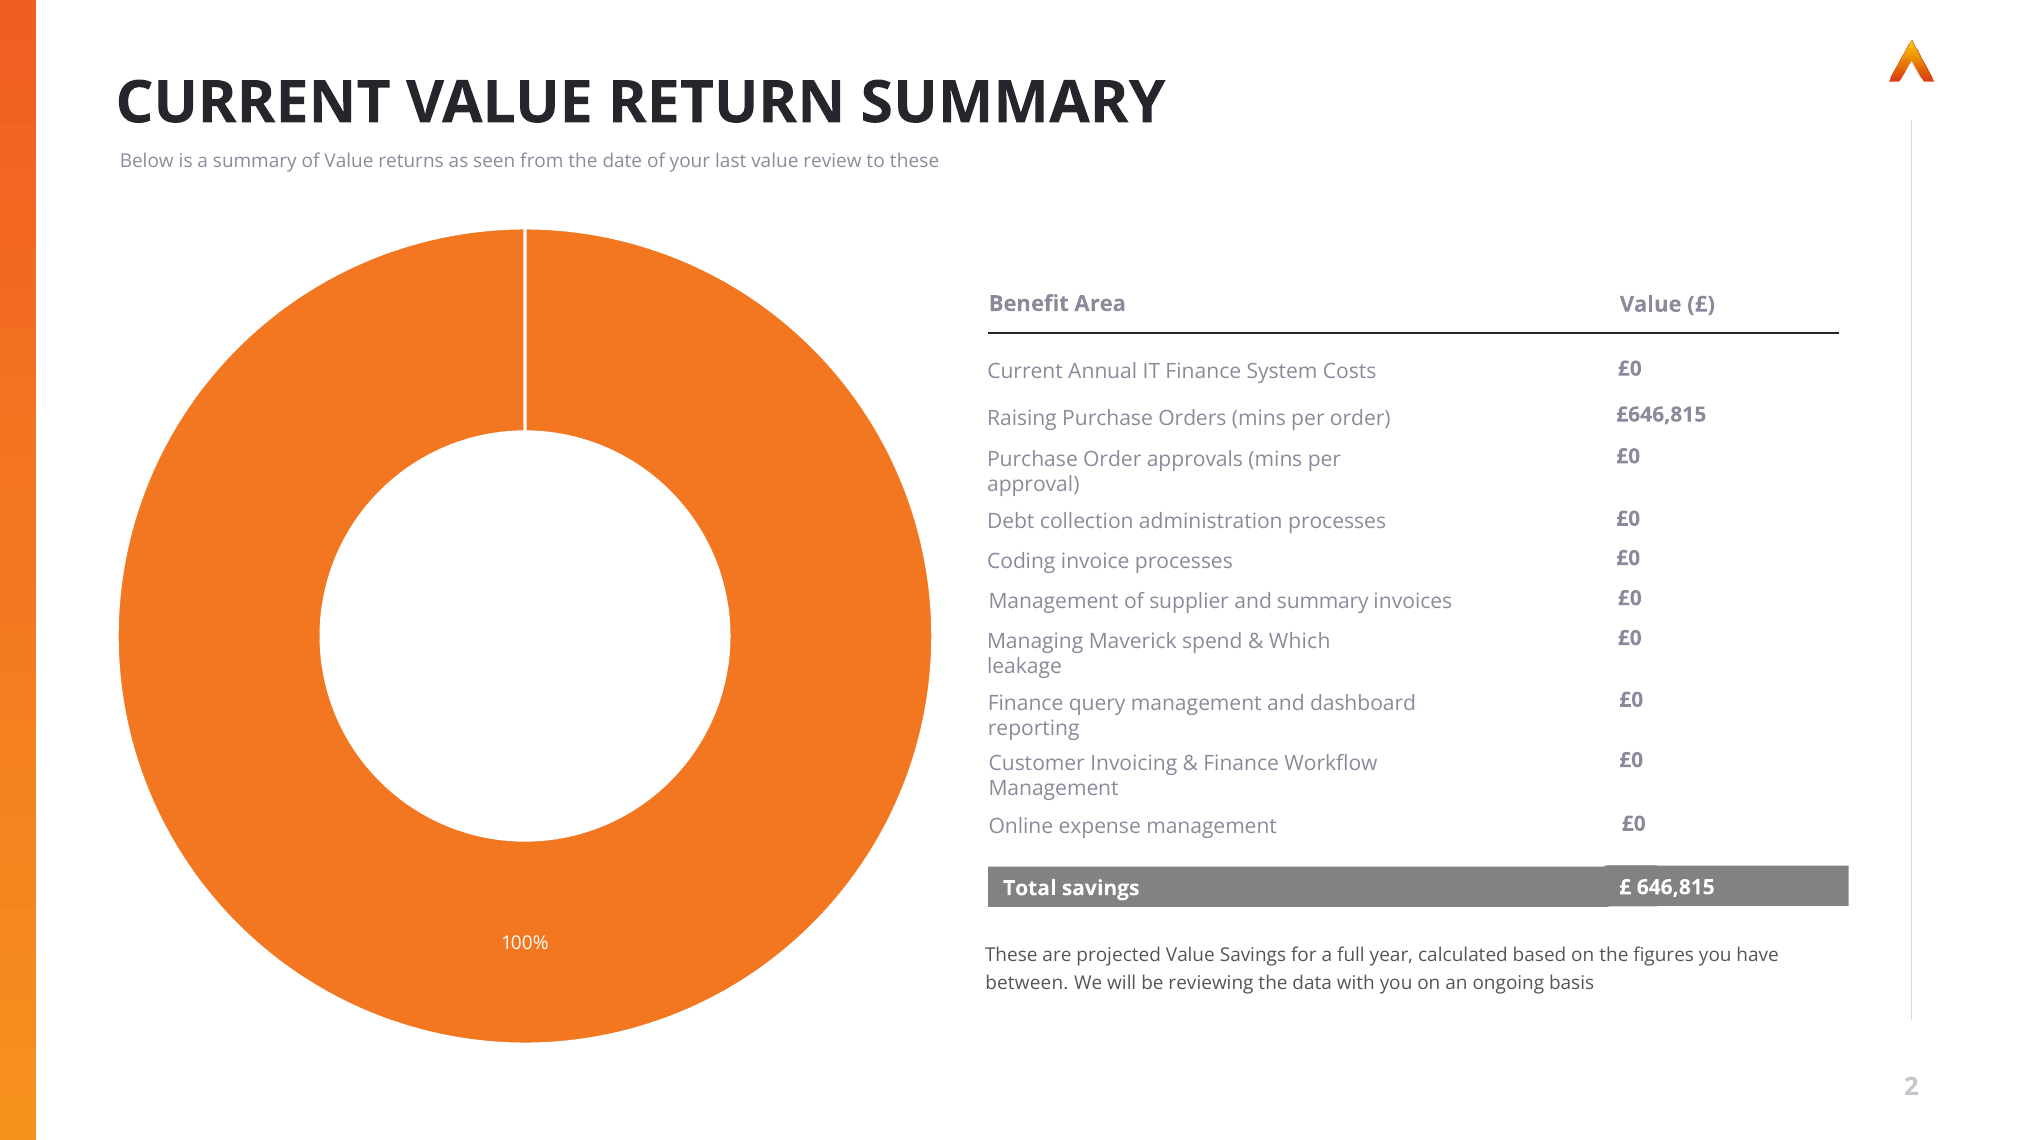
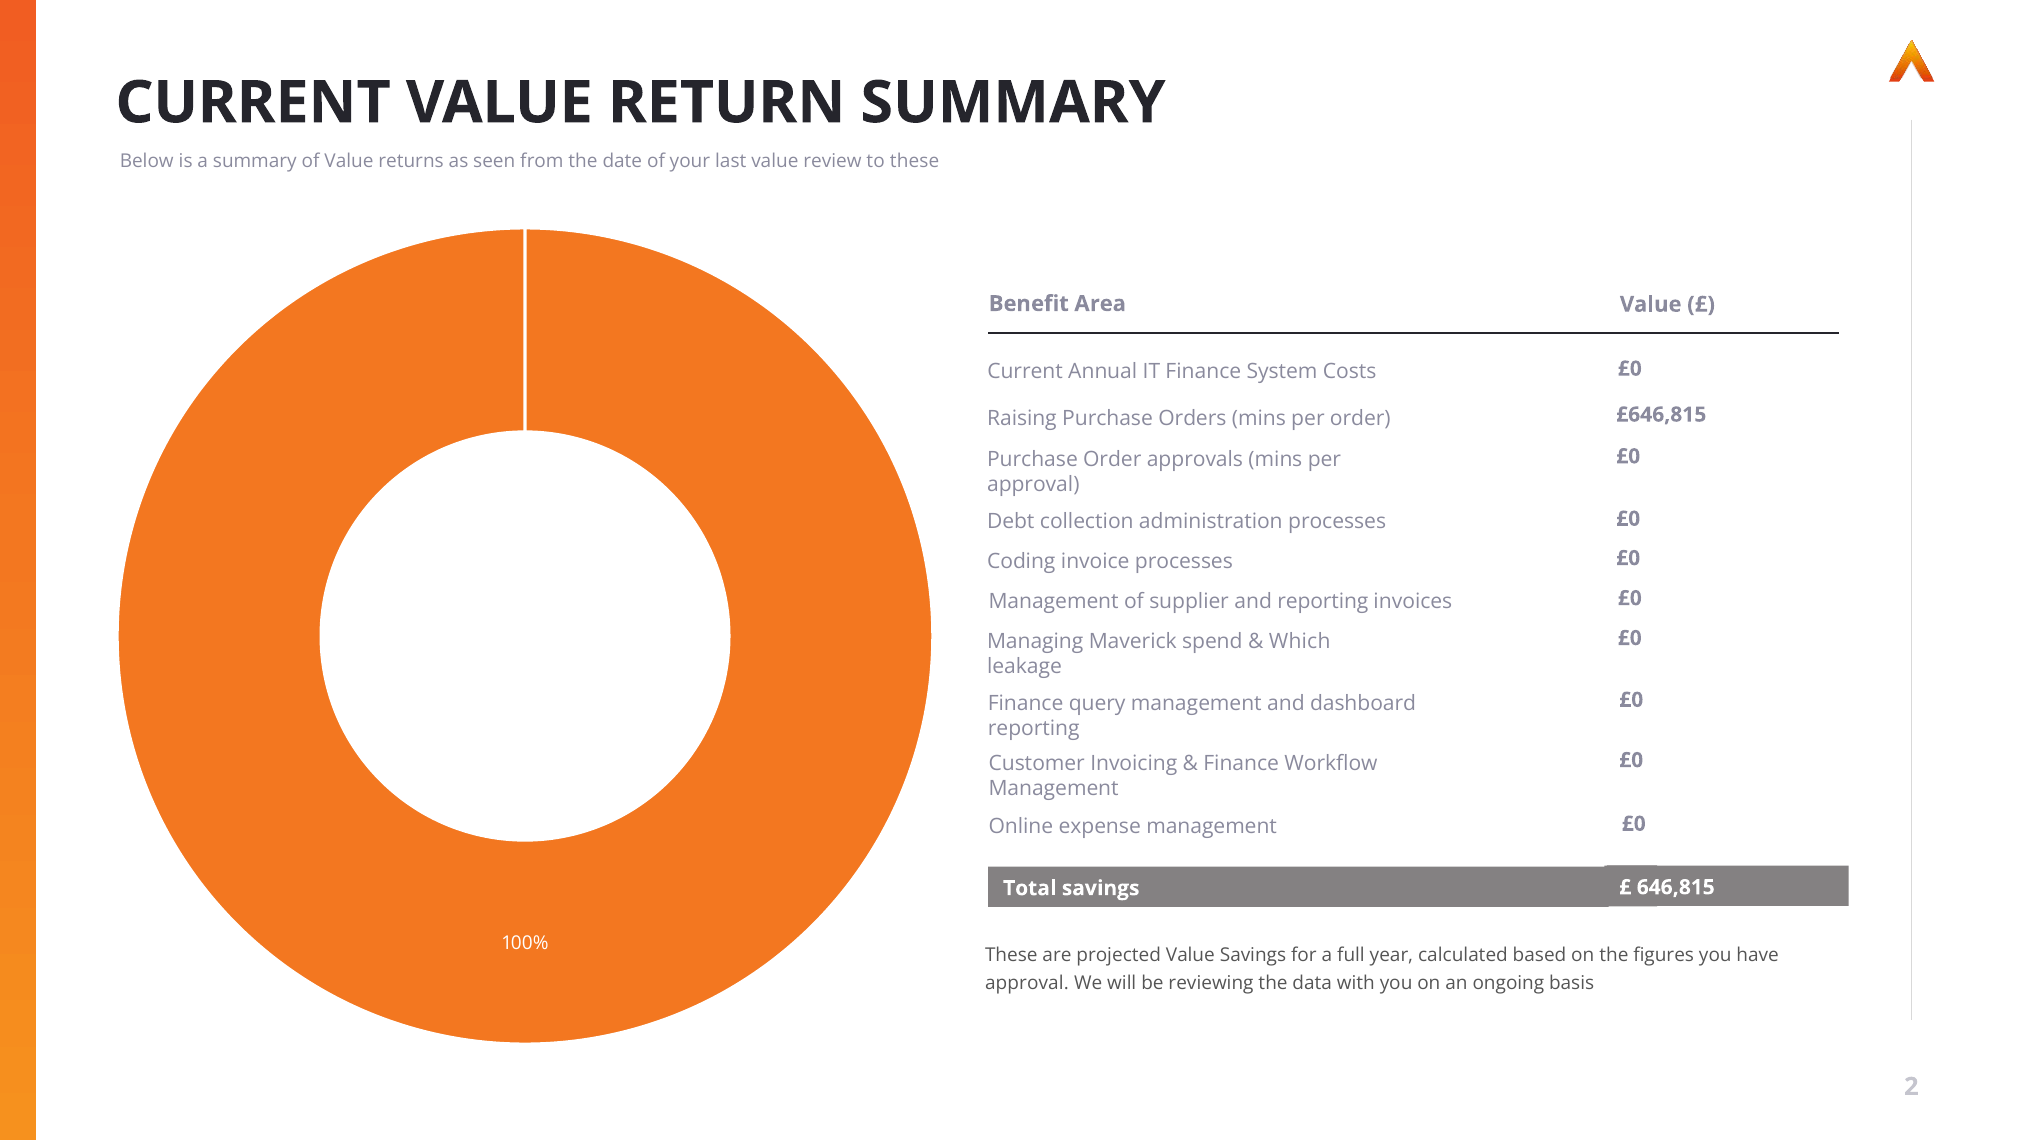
and summary: summary -> reporting (1323, 602)
between: between -> approval (1027, 983)
